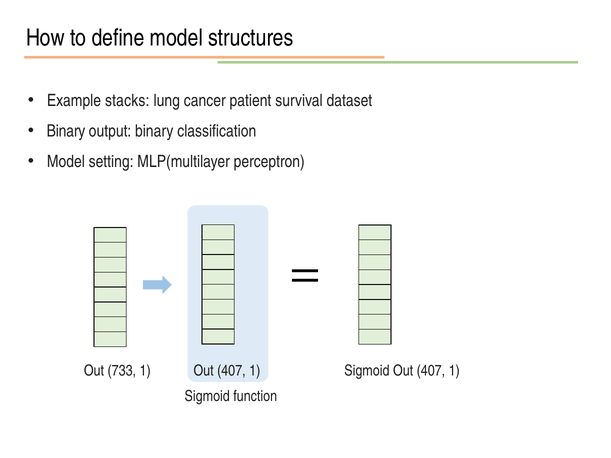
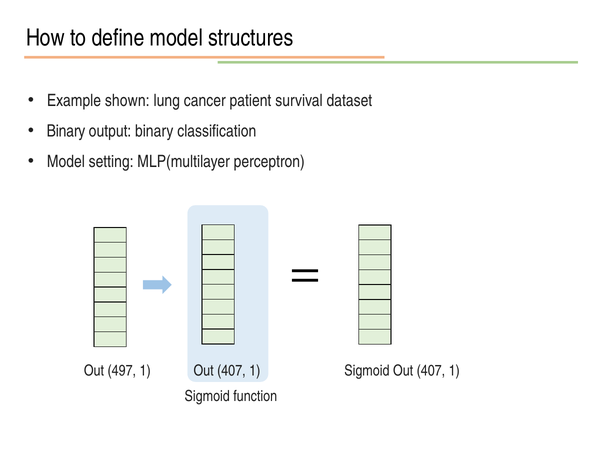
stacks: stacks -> shown (127, 101)
733: 733 -> 497 (122, 371)
